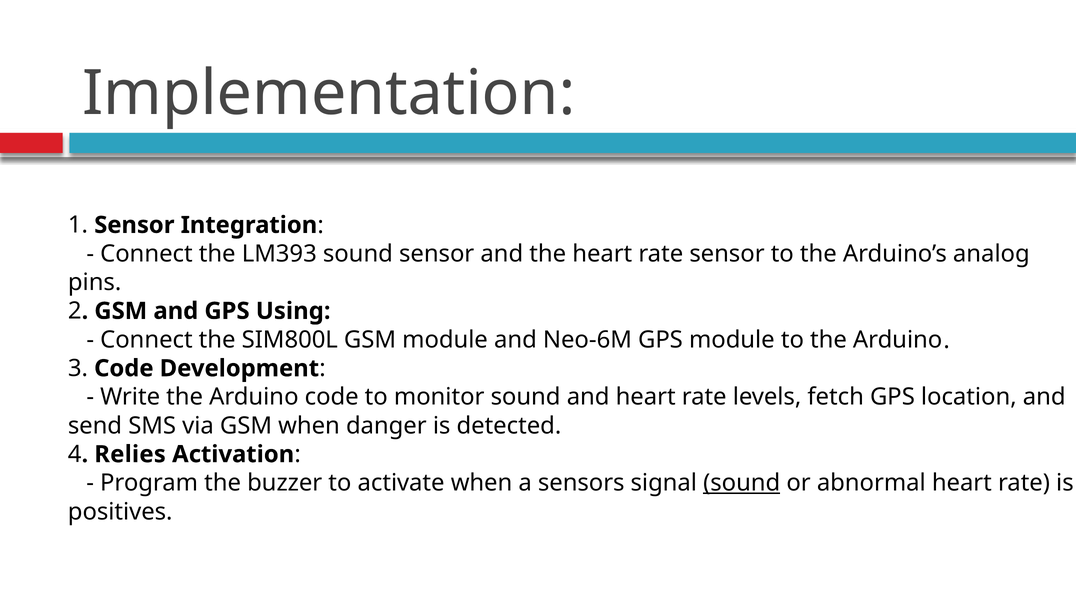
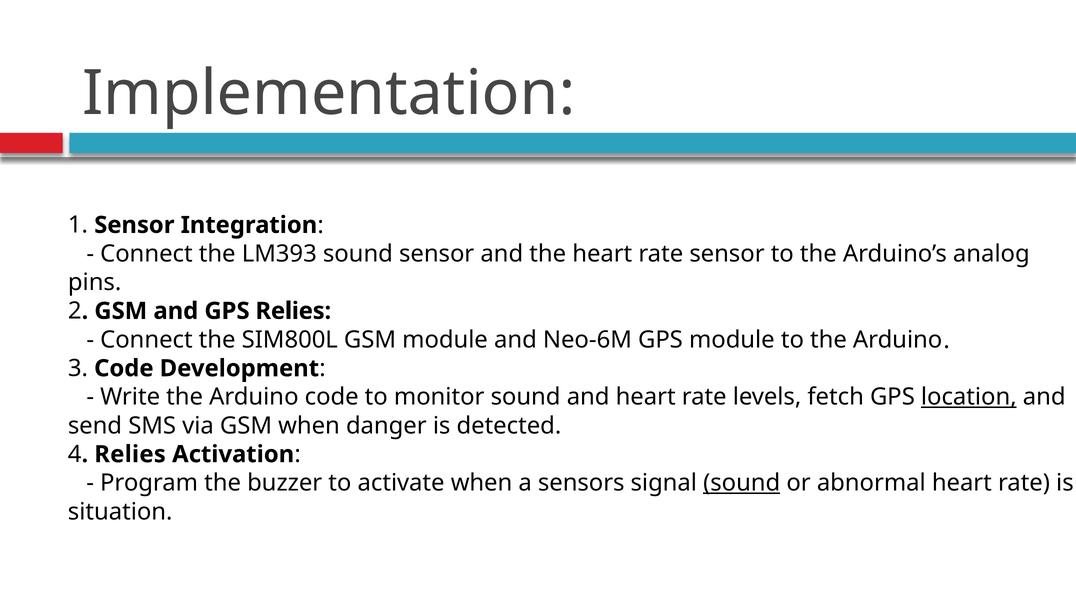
GPS Using: Using -> Relies (293, 311)
location underline: none -> present (969, 397)
positives: positives -> situation (120, 512)
